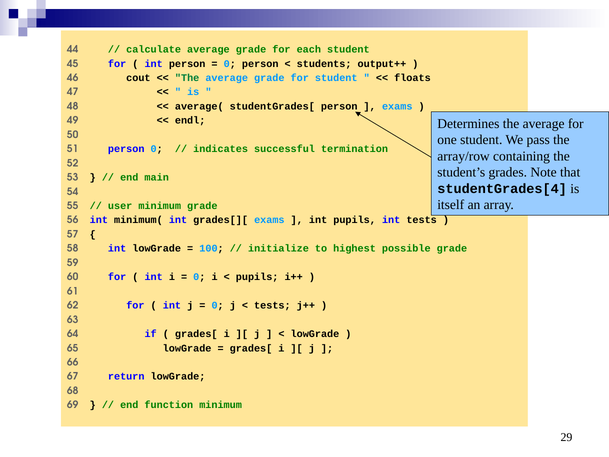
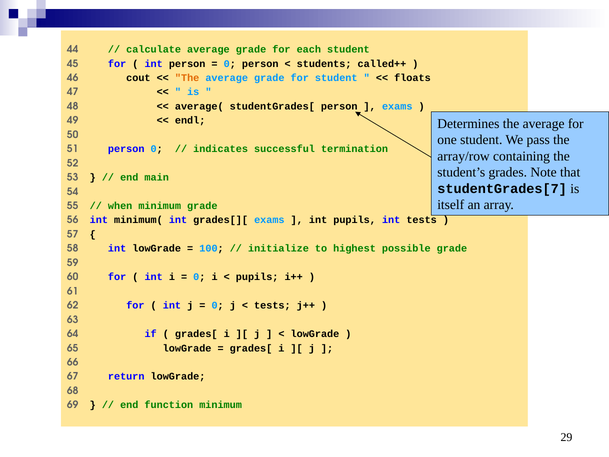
output++: output++ -> called++ (382, 64)
The colour: green -> orange (187, 78)
studentGrades[4: studentGrades[4 -> studentGrades[7 (502, 189)
user: user -> when (120, 206)
